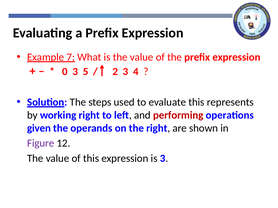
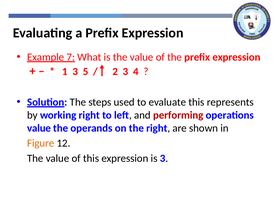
0: 0 -> 1 (65, 72)
given: given -> value (39, 128)
Figure colour: purple -> orange (41, 144)
